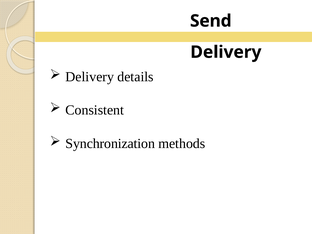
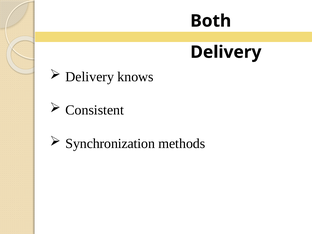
Send: Send -> Both (211, 21)
details: details -> knows (136, 77)
